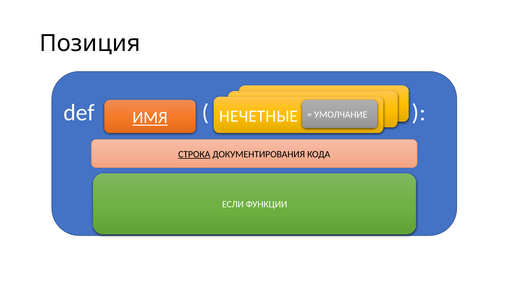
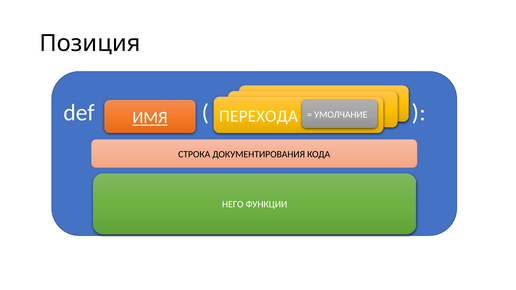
НЕЧЕТНЫЕ: НЕЧЕТНЫЕ -> ПЕРЕХОДА (259, 116)
СТРОКА underline: present -> none (194, 154)
ЕСЛИ: ЕСЛИ -> НЕГО (233, 205)
